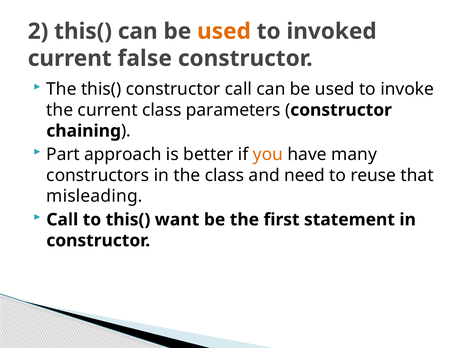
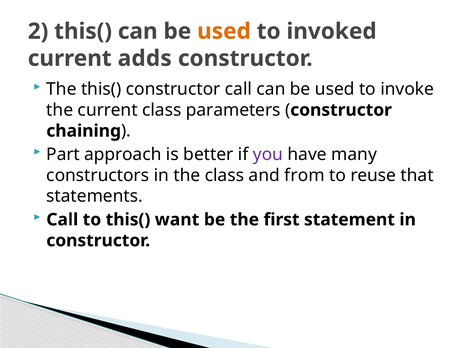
false: false -> adds (145, 58)
you colour: orange -> purple (268, 154)
need: need -> from (304, 175)
misleading: misleading -> statements (95, 196)
